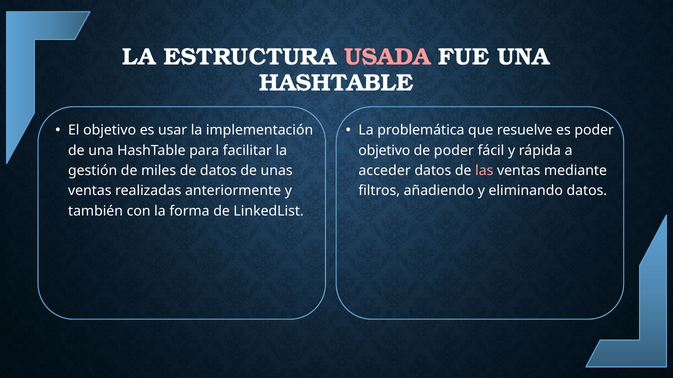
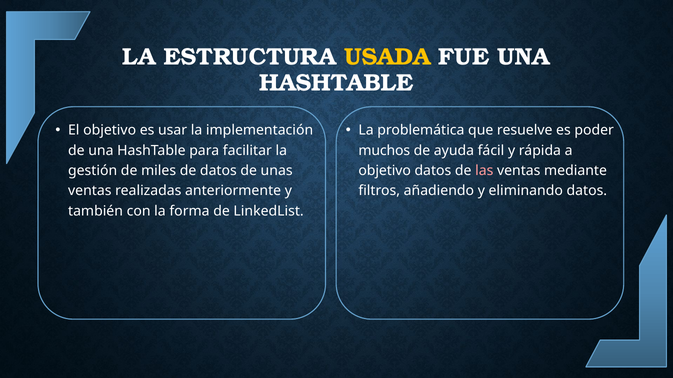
USADA colour: pink -> yellow (387, 57)
objetivo: objetivo -> muchos (384, 151)
de poder: poder -> ayuda (454, 151)
acceder: acceder -> objetivo (385, 171)
